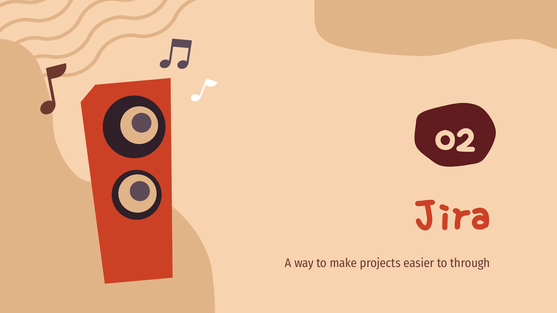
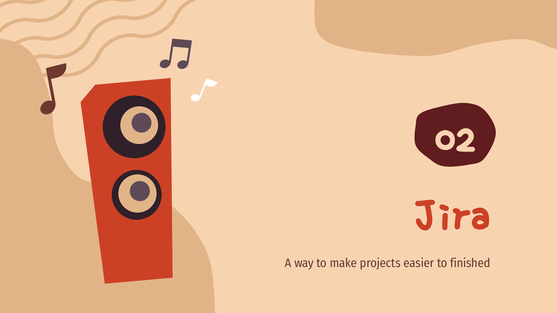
through: through -> finished (470, 263)
